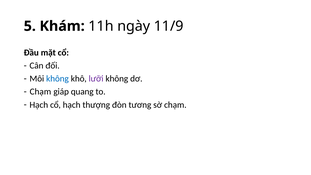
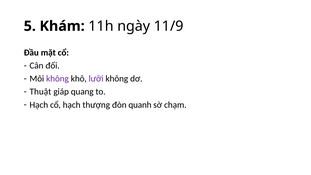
không colour: blue -> purple (57, 79)
Chạm: Chạm -> Thuật (40, 92)
tương: tương -> quanh (140, 105)
